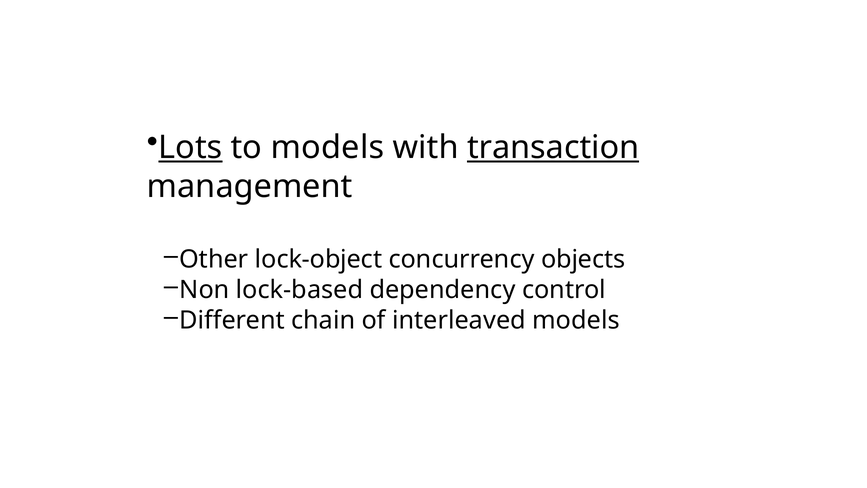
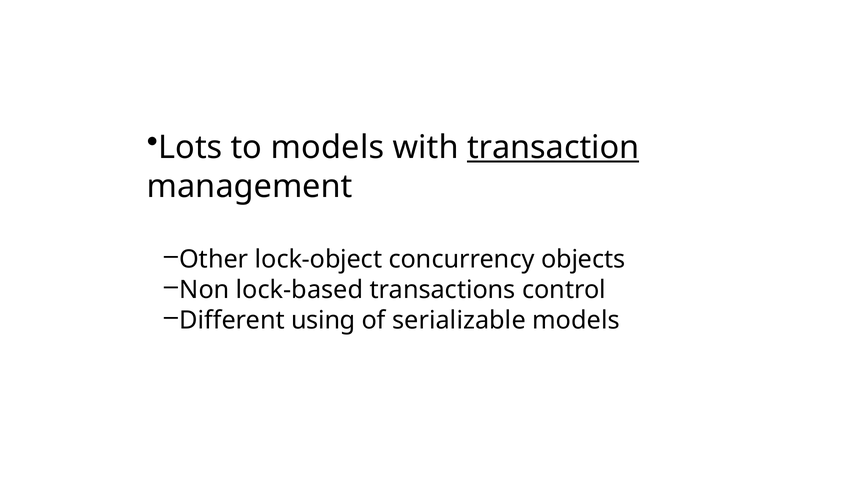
Lots underline: present -> none (190, 147)
dependency: dependency -> transactions (443, 290)
chain: chain -> using (323, 320)
interleaved: interleaved -> serializable (459, 320)
